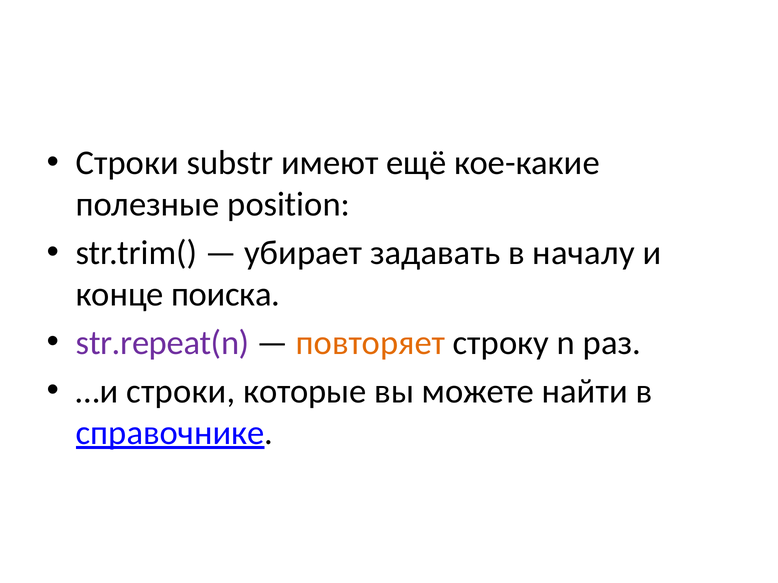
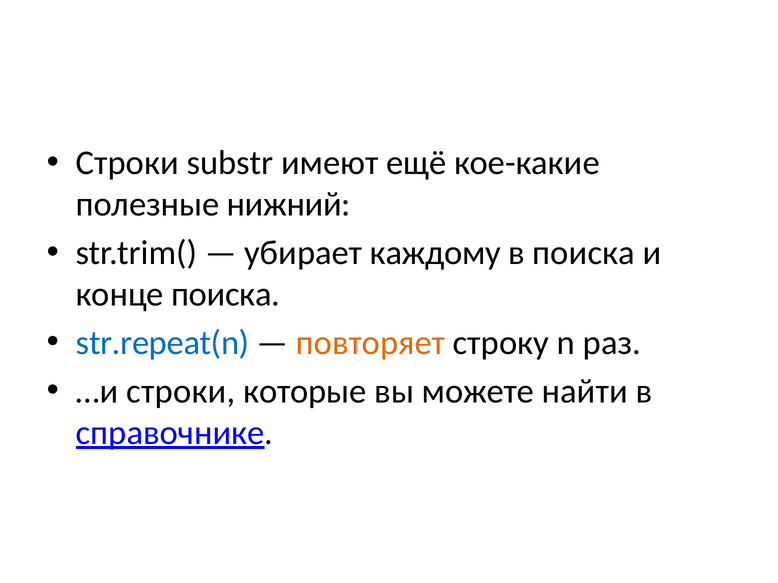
position: position -> нижний (289, 205)
задавать: задавать -> каждому (435, 253)
в началу: началу -> поиска (584, 253)
str.repeat(n colour: purple -> blue (163, 343)
